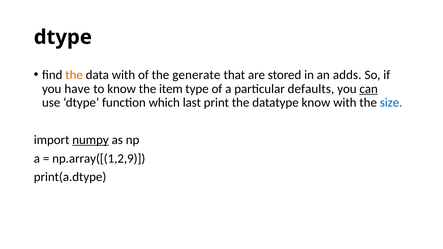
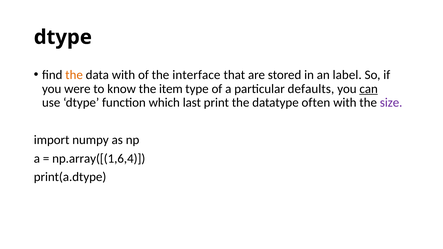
generate: generate -> interface (196, 75)
adds: adds -> label (347, 75)
have: have -> were (77, 89)
datatype know: know -> often (316, 103)
size colour: blue -> purple (391, 103)
numpy underline: present -> none (91, 140)
np.array([(1,2,9: np.array([(1,2,9 -> np.array([(1,6,4 (99, 159)
